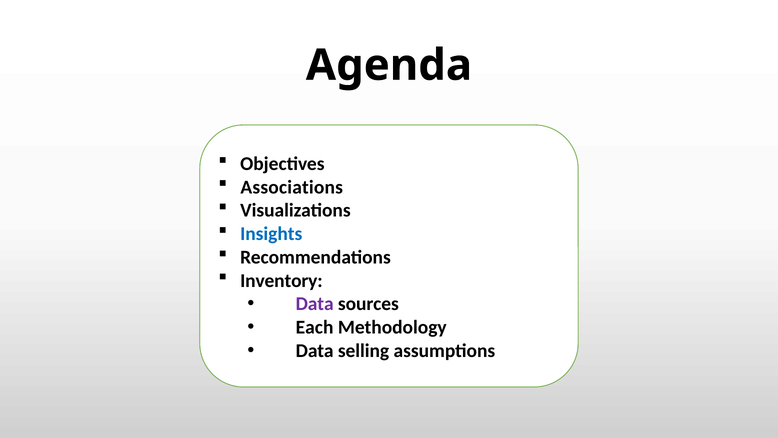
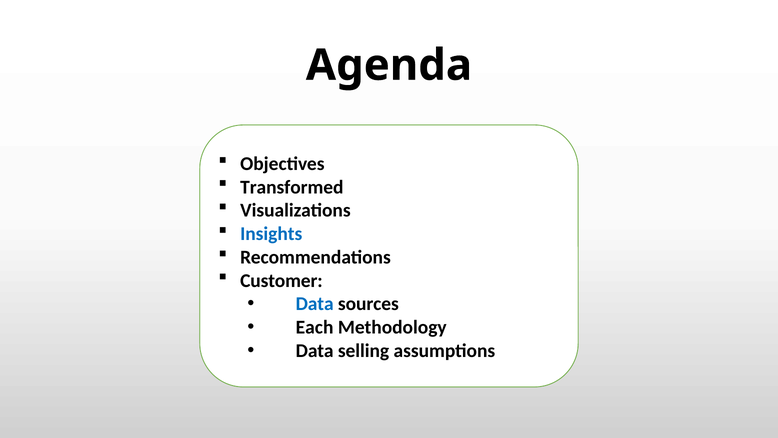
Associations: Associations -> Transformed (292, 187)
Inventory: Inventory -> Customer (281, 280)
Data colour: purple -> blue (315, 304)
